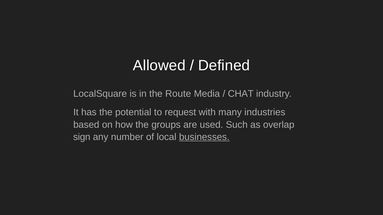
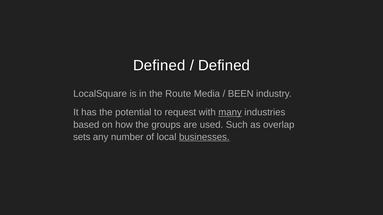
Allowed: Allowed -> Defined (159, 66)
CHAT: CHAT -> BEEN (241, 94)
many underline: none -> present (230, 113)
sign: sign -> sets (82, 137)
